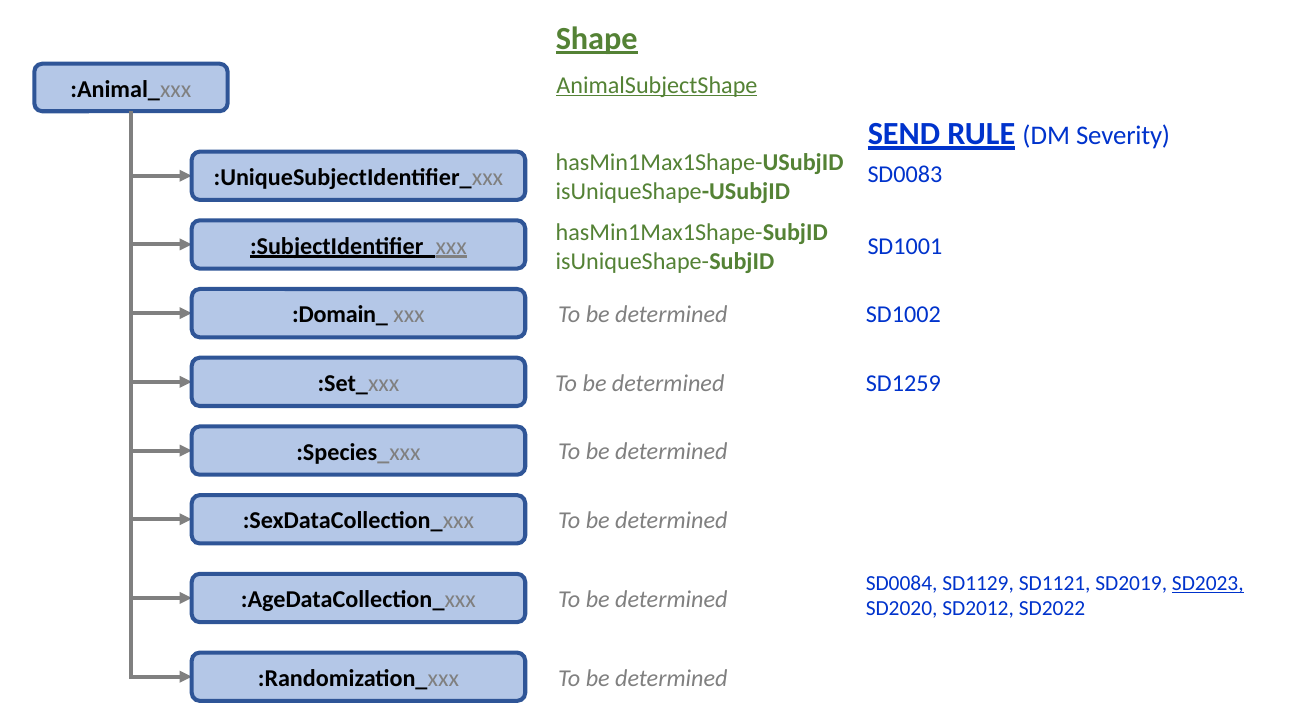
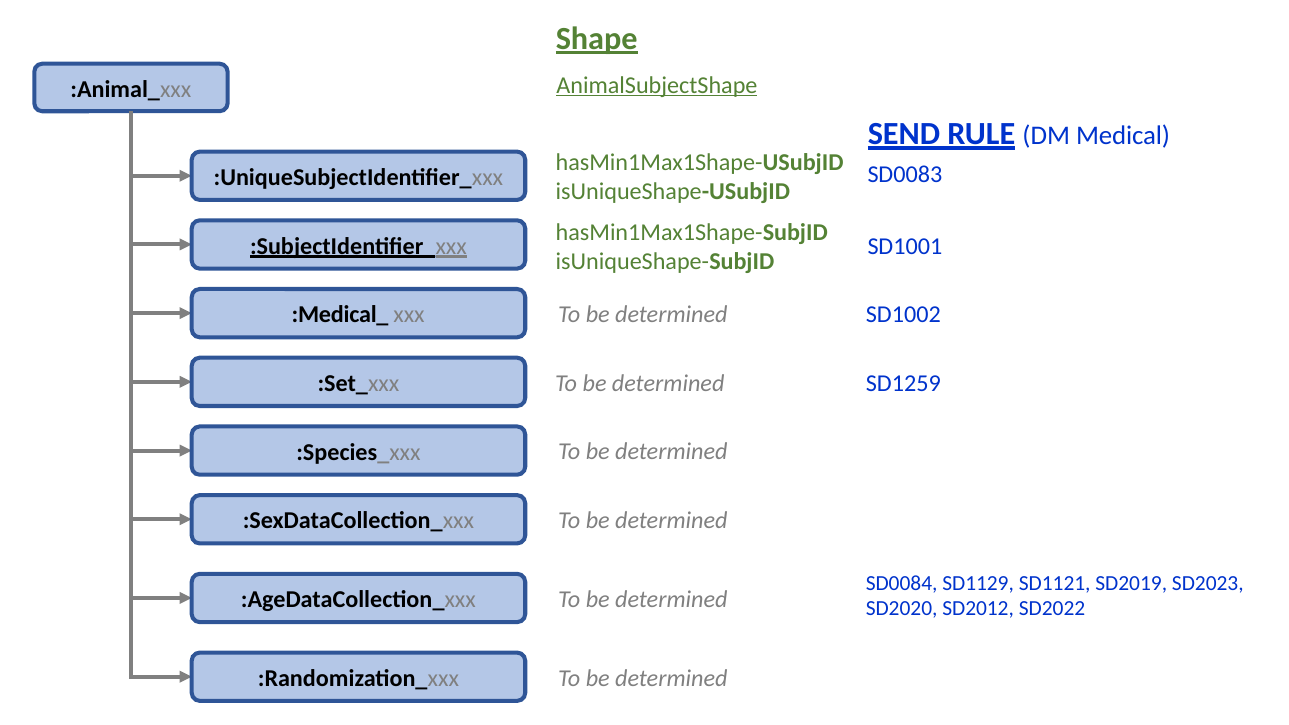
Severity: Severity -> Medical (1123, 136)
:Domain_: :Domain_ -> :Medical_ (340, 315)
SD2023 underline: present -> none (1208, 583)
